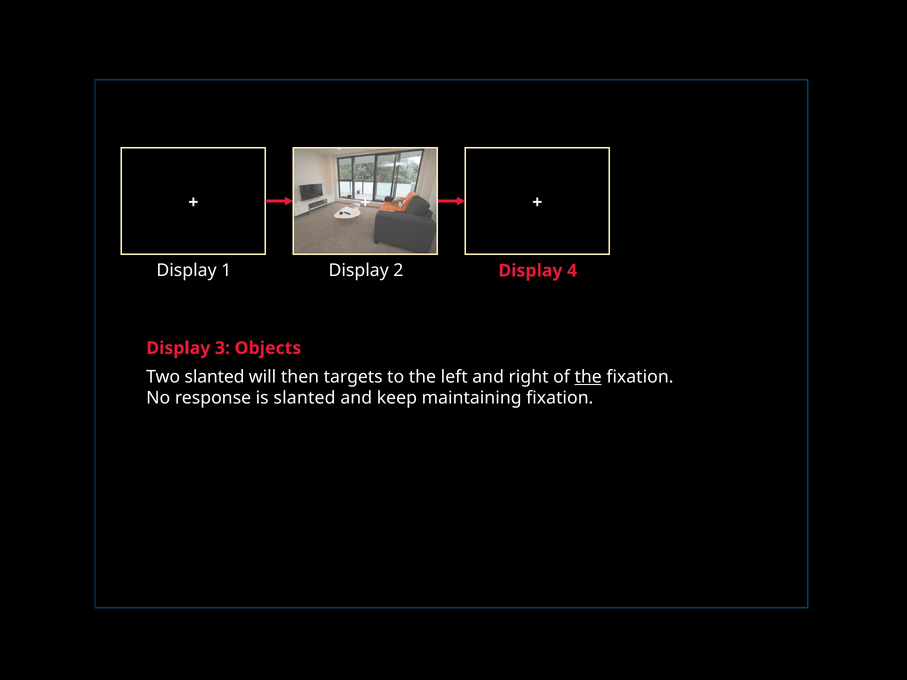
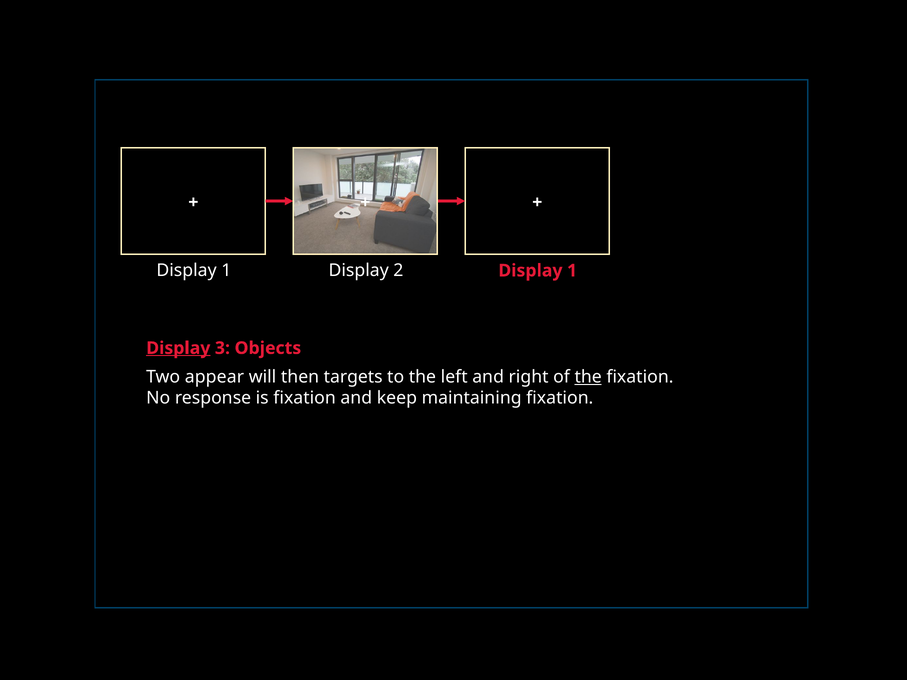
2 Display 4: 4 -> 1 (572, 271)
Display underline: none -> present (178, 348)
Two slanted: slanted -> appear (214, 377)
is slanted: slanted -> fixation (305, 398)
